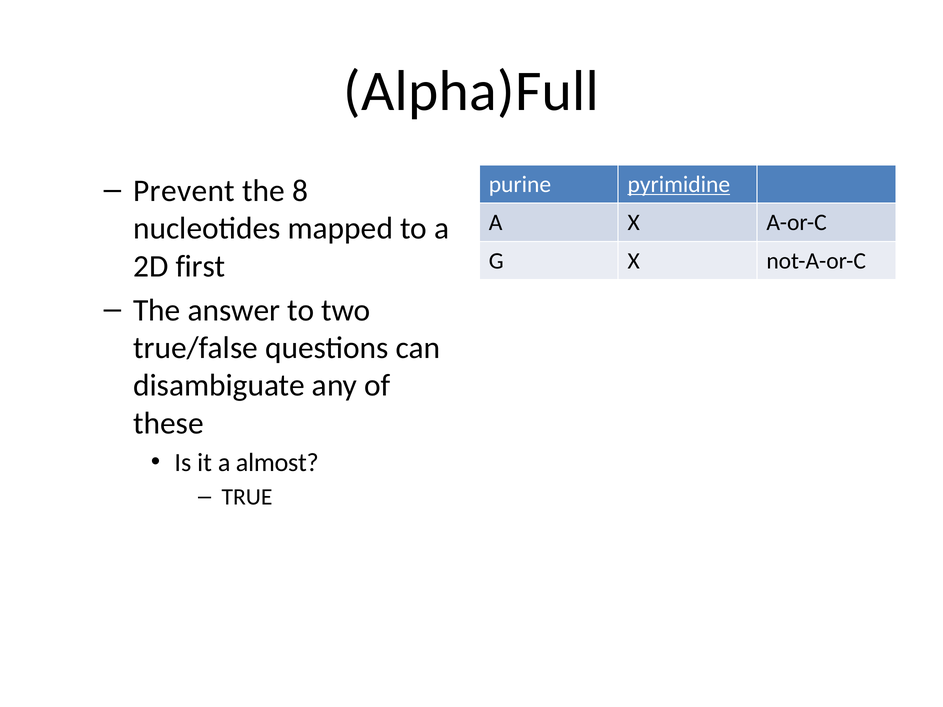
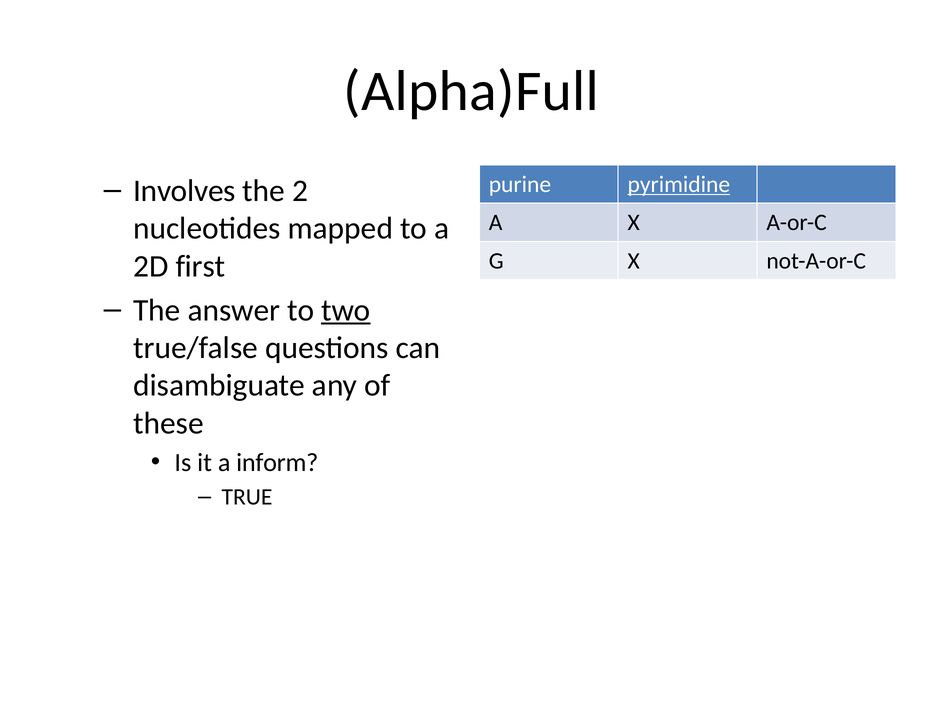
Prevent: Prevent -> Involves (184, 191)
8: 8 -> 2 (300, 191)
two underline: none -> present (346, 310)
almost: almost -> inform (277, 463)
